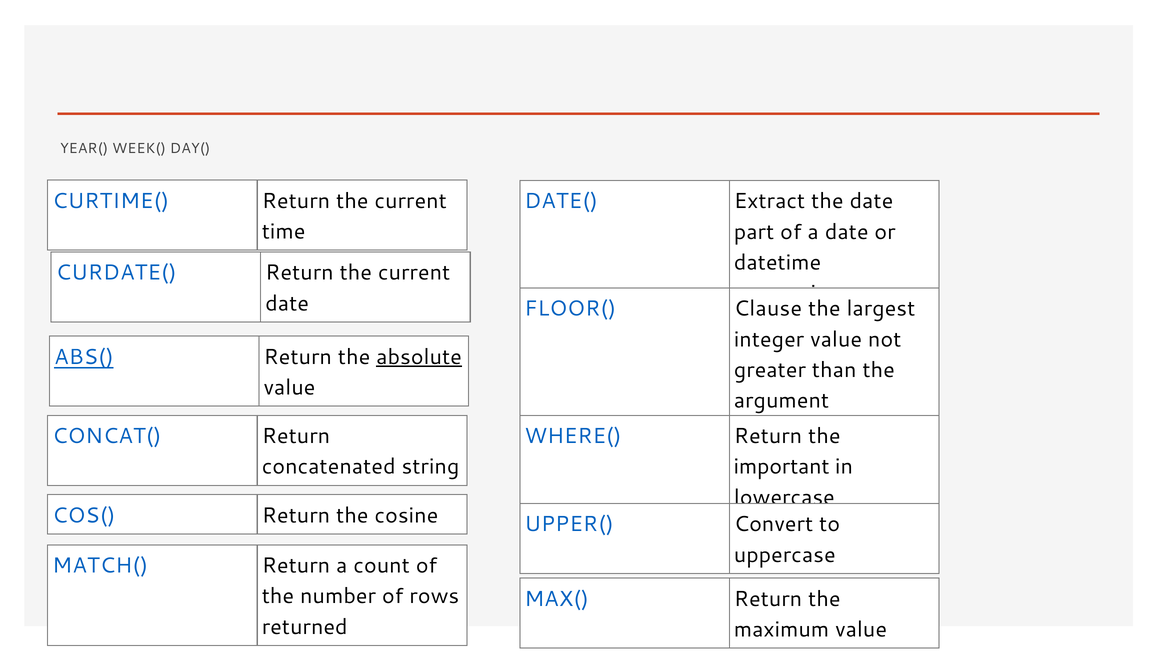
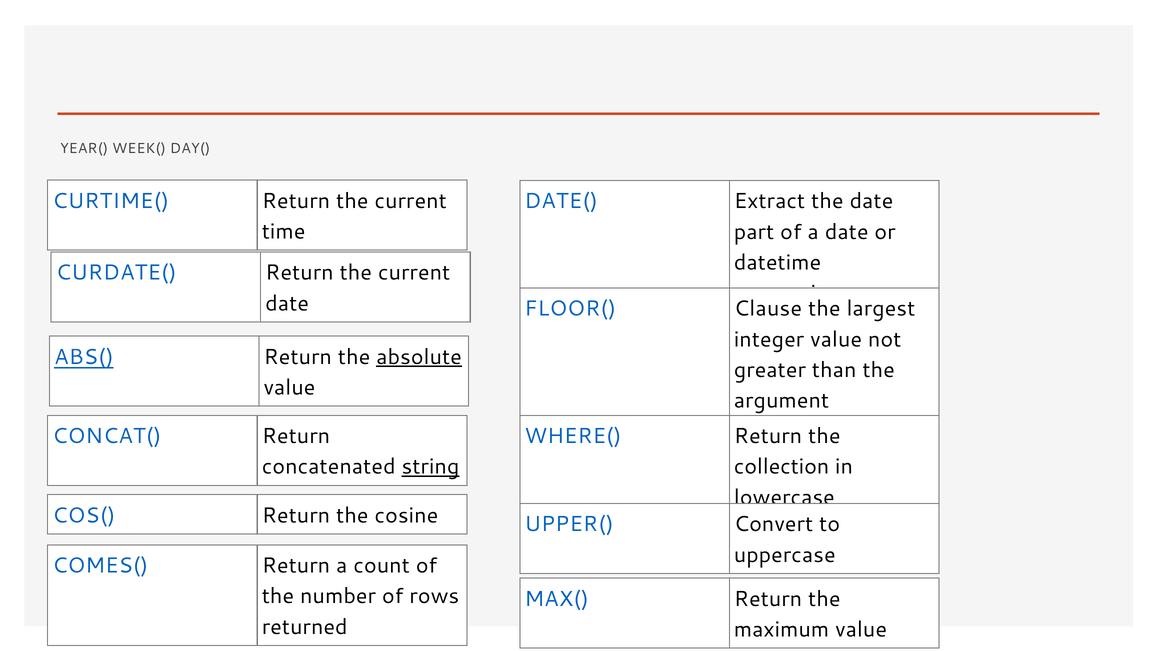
string underline: none -> present (430, 467)
important: important -> collection (782, 467)
MATCH(: MATCH( -> COMES( (100, 566)
